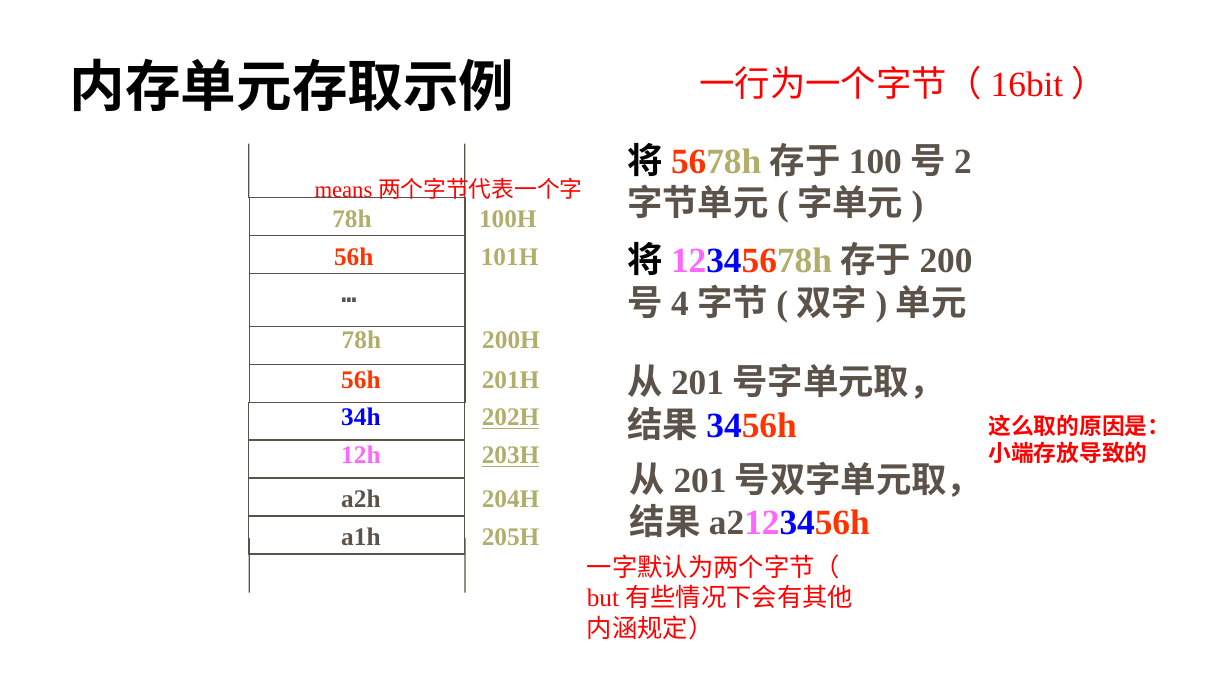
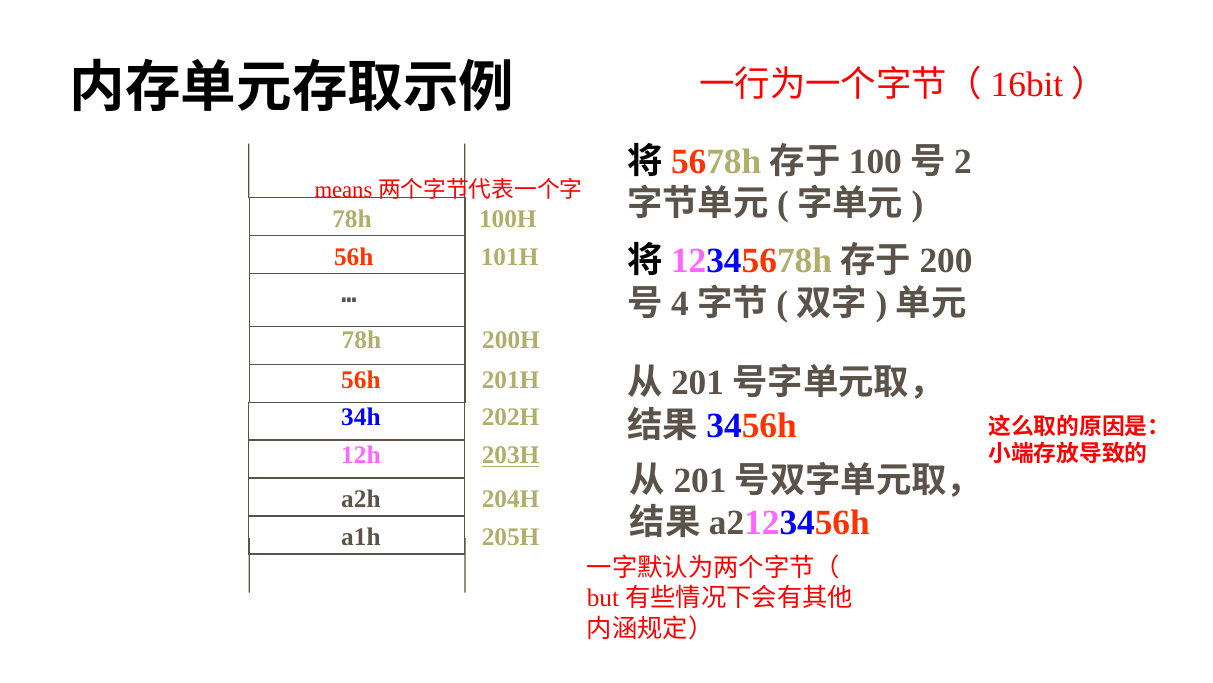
202H underline: present -> none (511, 417)
